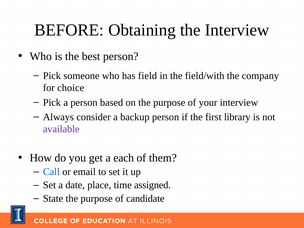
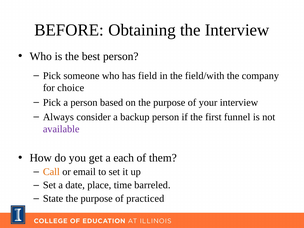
library: library -> funnel (237, 117)
Call colour: blue -> orange (51, 172)
assigned: assigned -> barreled (152, 185)
candidate: candidate -> practiced (145, 198)
